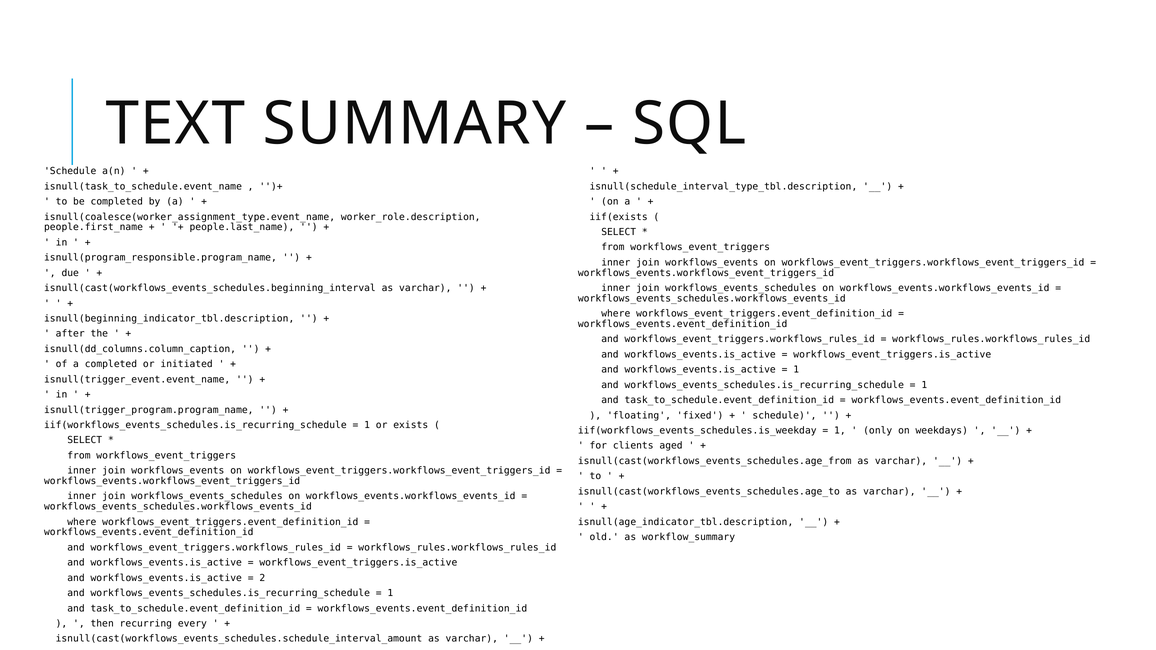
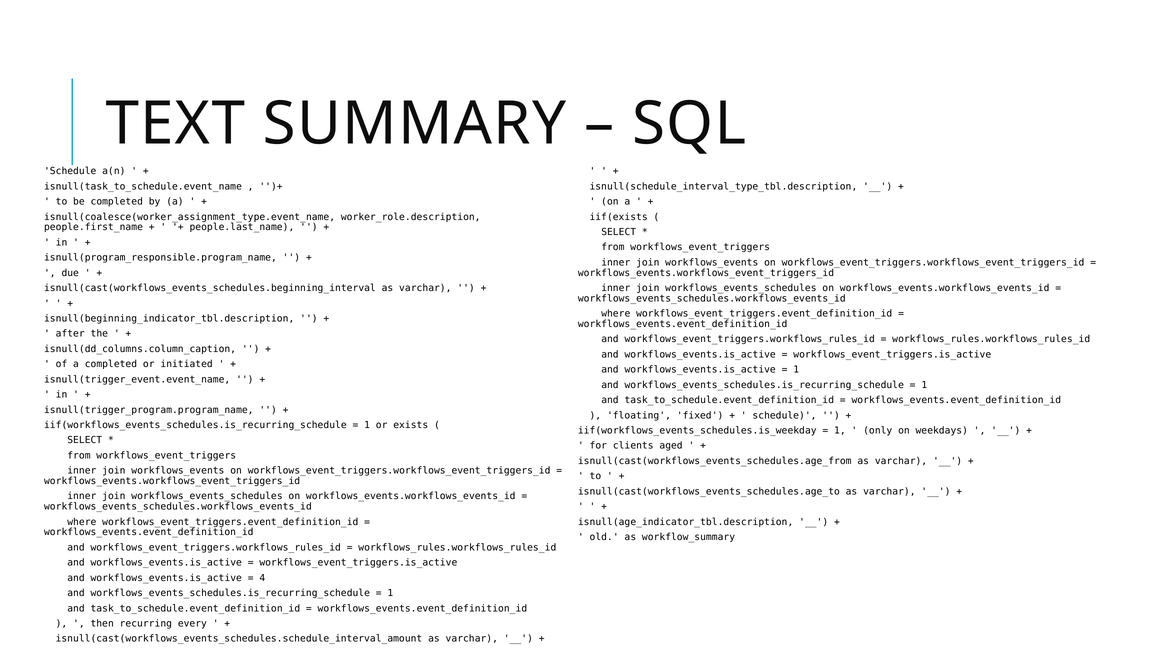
2: 2 -> 4 (262, 578)
